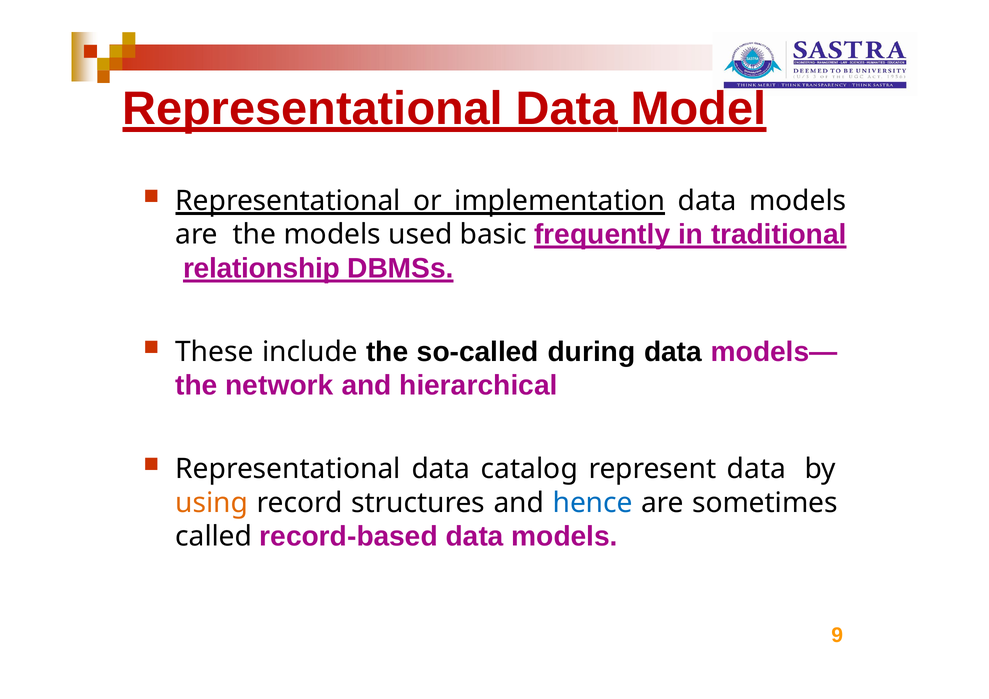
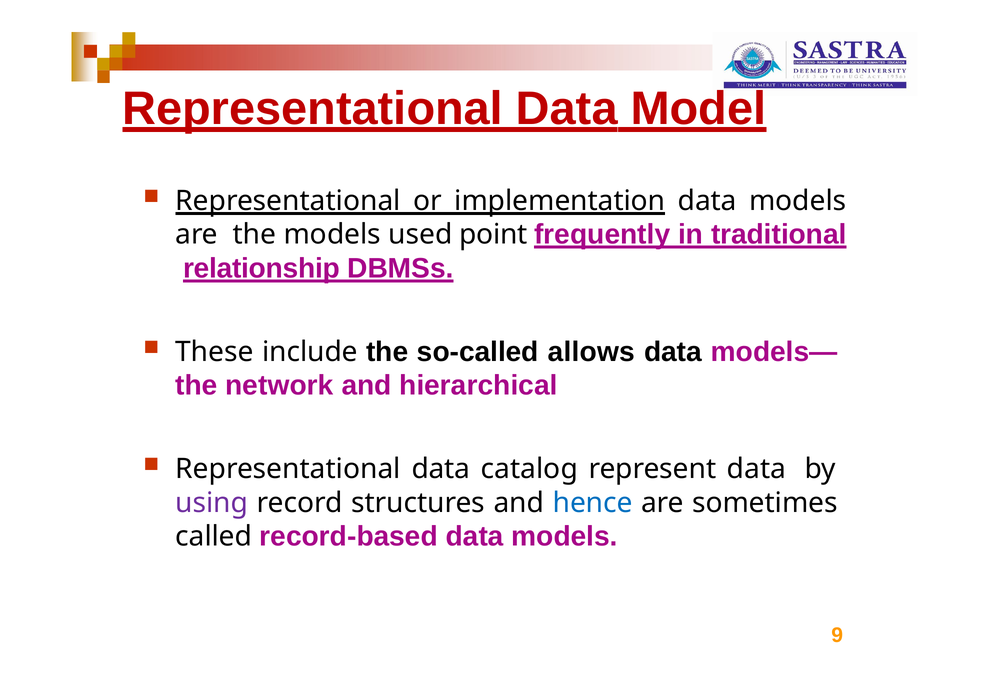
basic: basic -> point (493, 235)
during: during -> allows (591, 352)
using colour: orange -> purple (212, 503)
